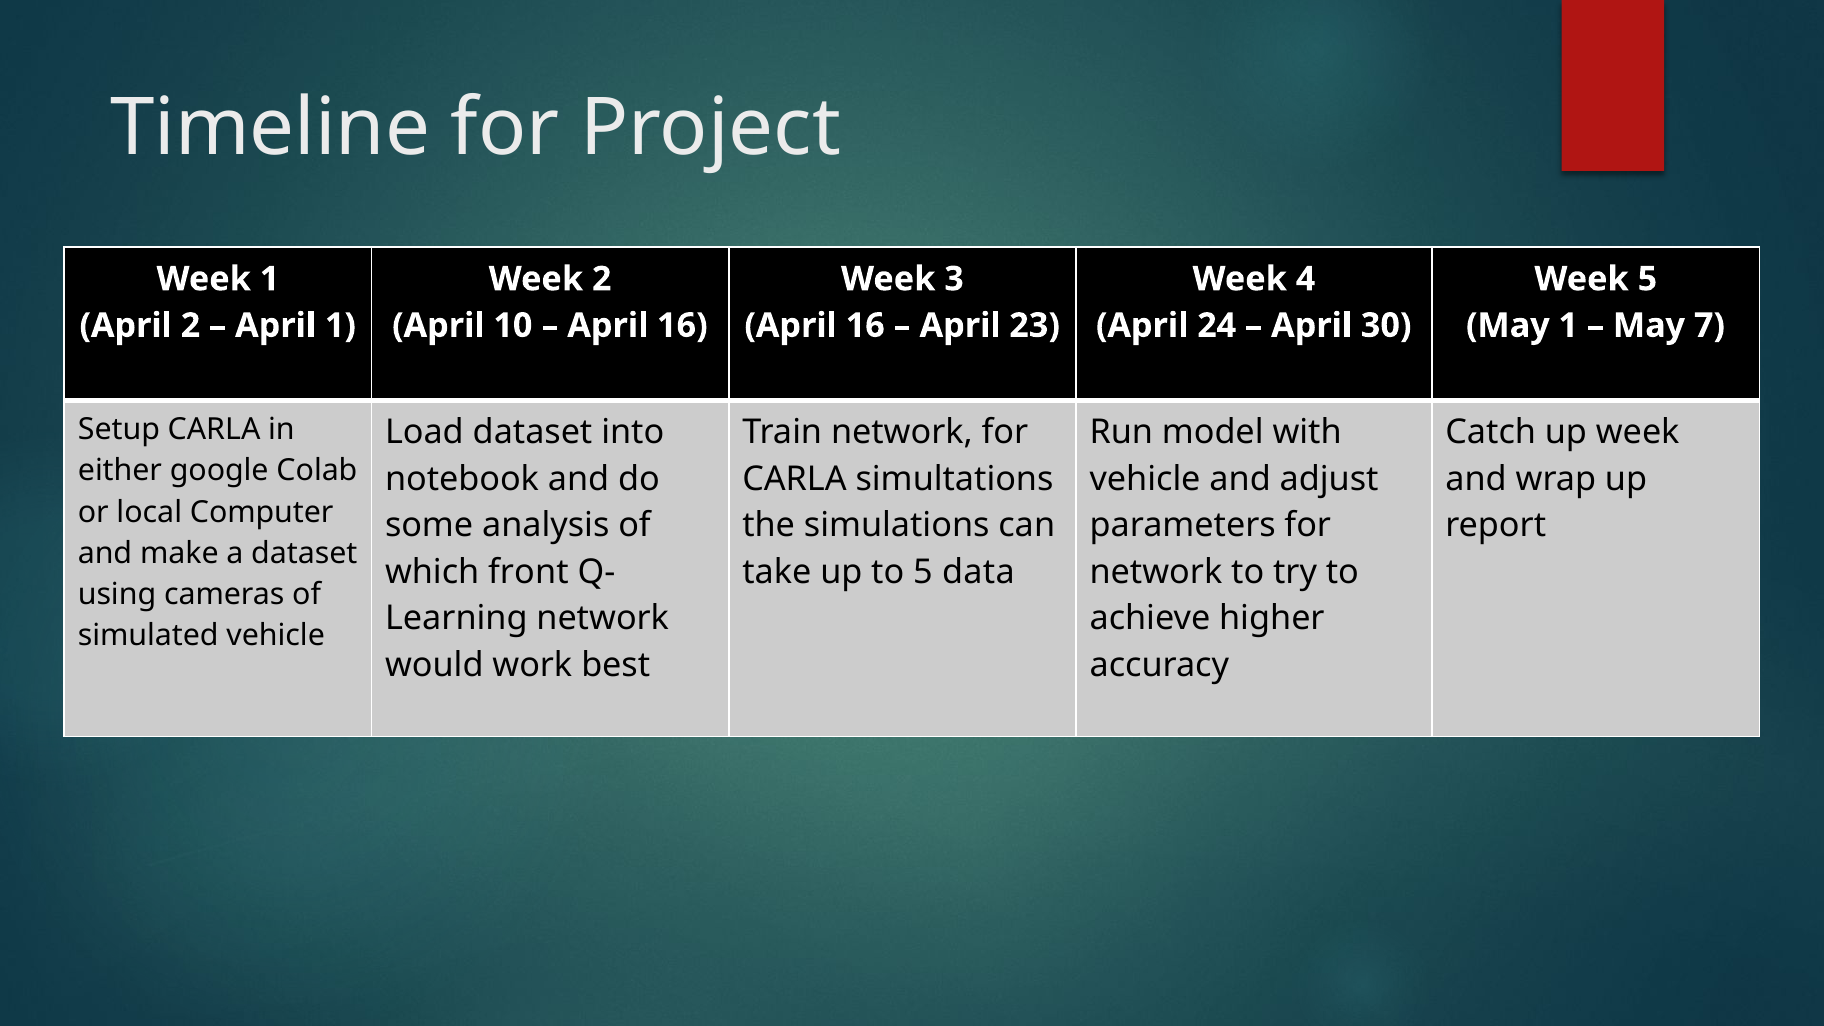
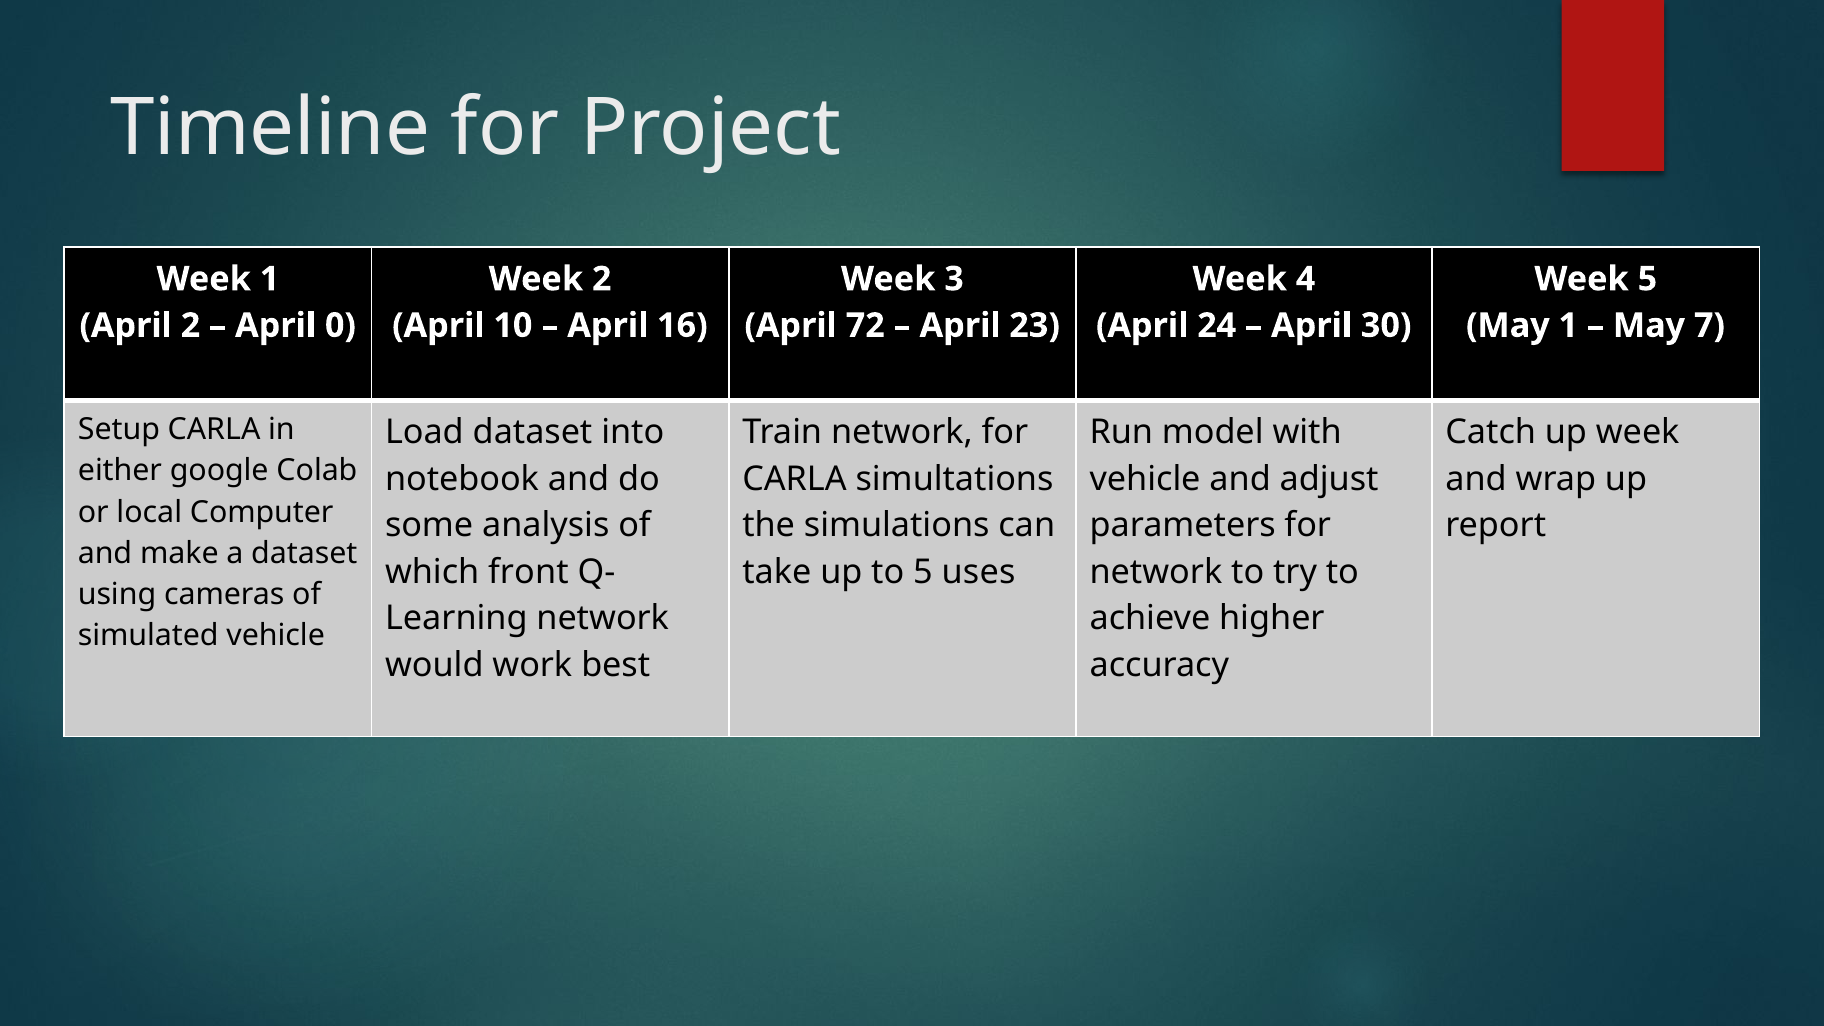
April 1: 1 -> 0 (340, 326)
16: 16 -> 72 (865, 326)
data: data -> uses (979, 572)
